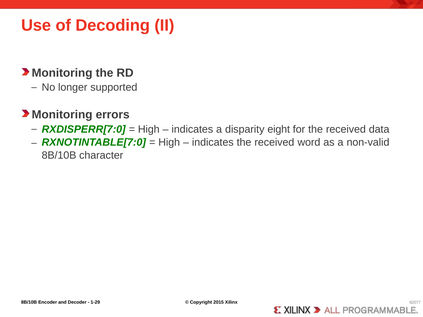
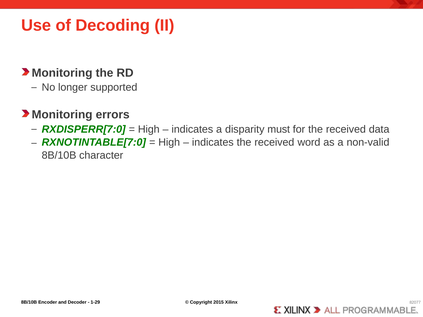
eight: eight -> must (279, 129)
